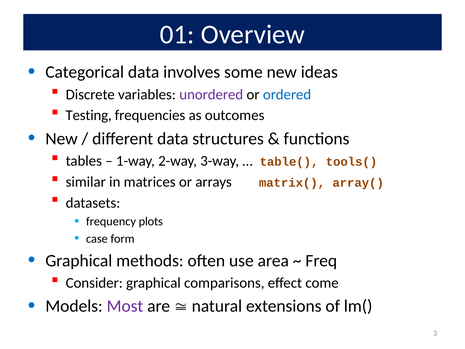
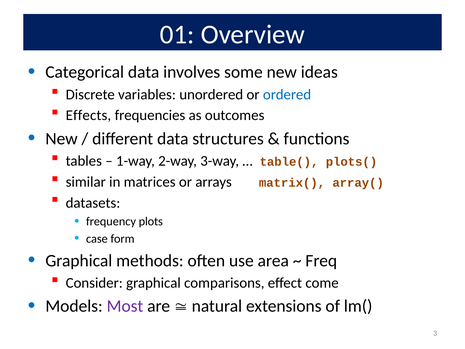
unordered colour: purple -> black (211, 94)
Testing: Testing -> Effects (88, 115)
tools(: tools( -> plots( (351, 162)
